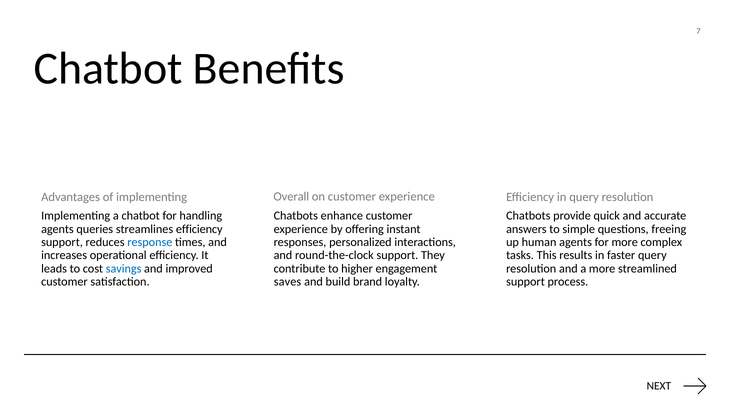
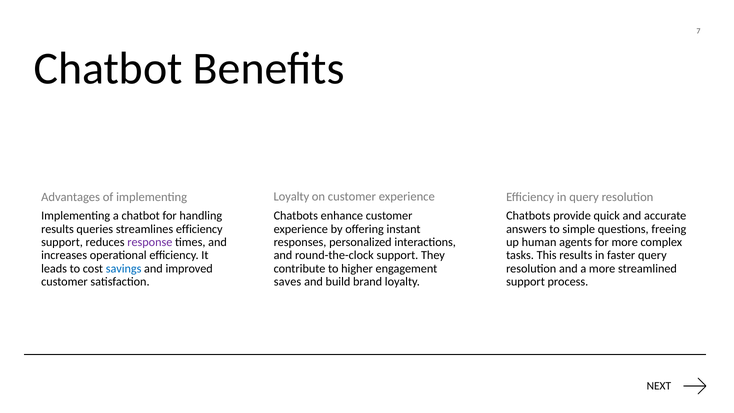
implementing Overall: Overall -> Loyalty (291, 196)
agents: agents -> results (57, 229)
response colour: blue -> purple (150, 242)
